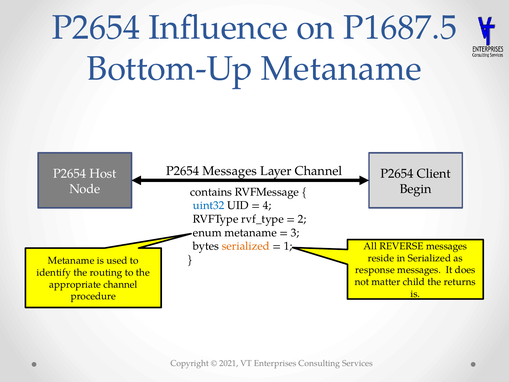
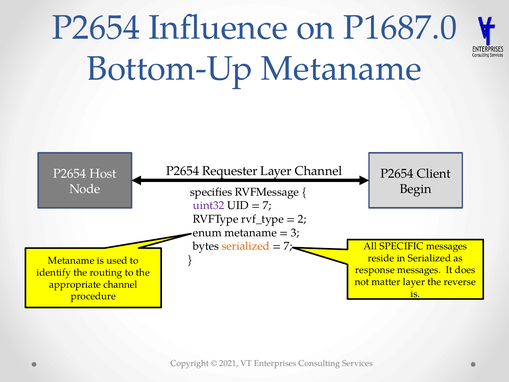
P1687.5: P1687.5 -> P1687.0 (400, 28)
P2654 Messages: Messages -> Requester (230, 171)
contains: contains -> specifies (211, 192)
uint32 colour: blue -> purple (209, 205)
4: 4 -> 7 (267, 205)
1: 1 -> 7 (288, 246)
REVERSE: REVERSE -> SPECIFIC (401, 246)
matter child: child -> layer (414, 282)
returns: returns -> reverse (460, 282)
